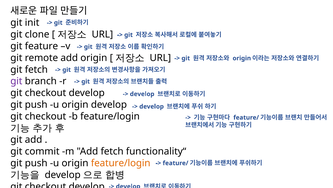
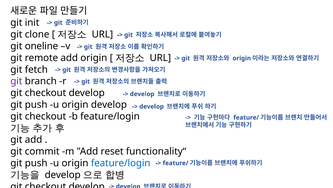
feature: feature -> oneline (42, 46)
Add fetch: fetch -> reset (112, 151)
feature/login colour: orange -> blue (121, 163)
